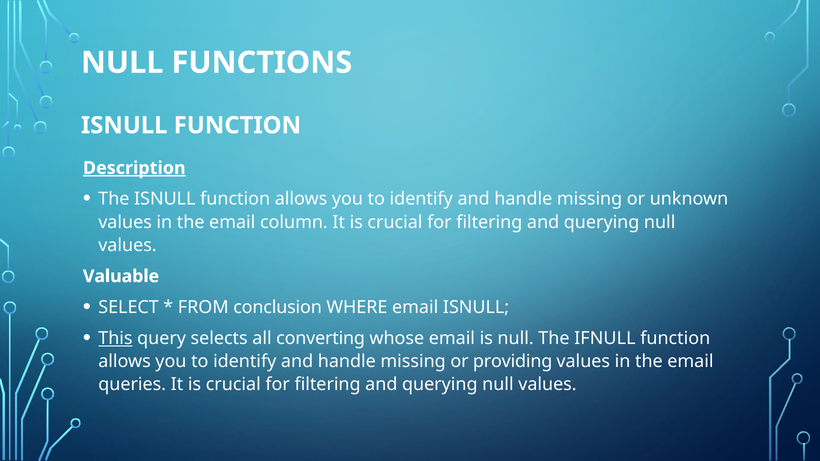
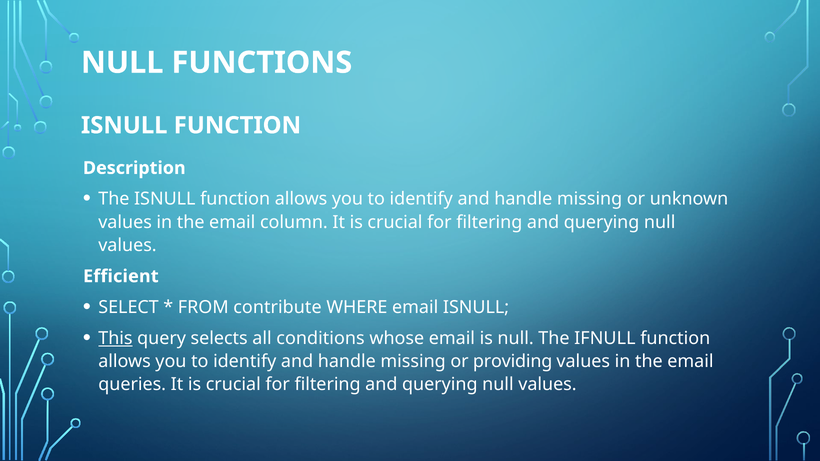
Description underline: present -> none (134, 168)
Valuable: Valuable -> Efficient (121, 276)
conclusion: conclusion -> contribute (277, 307)
converting: converting -> conditions (321, 338)
